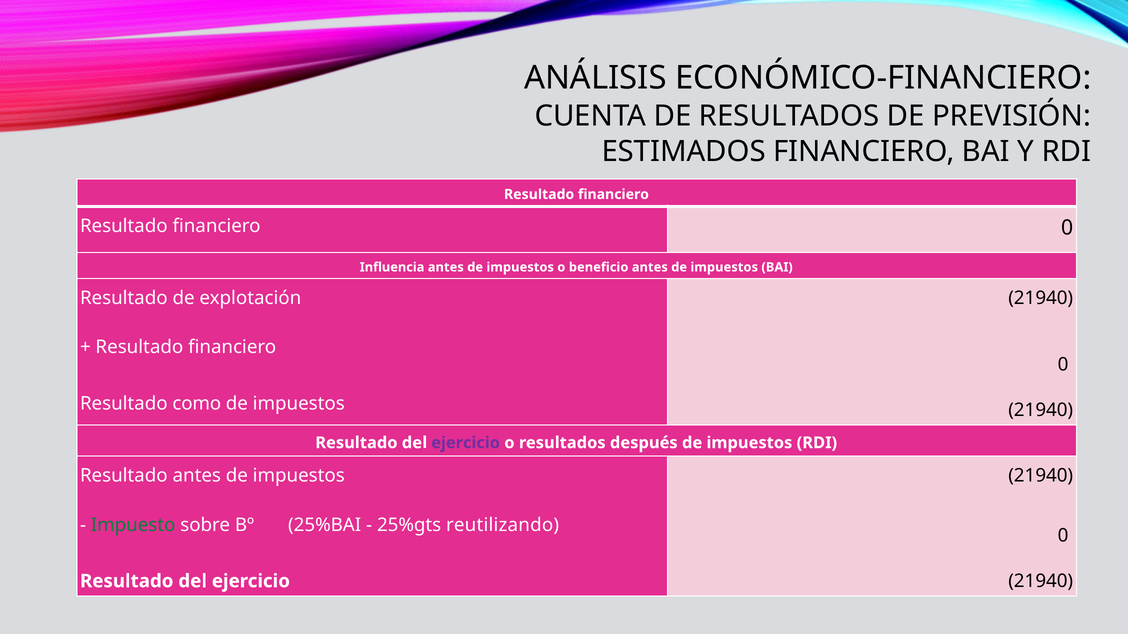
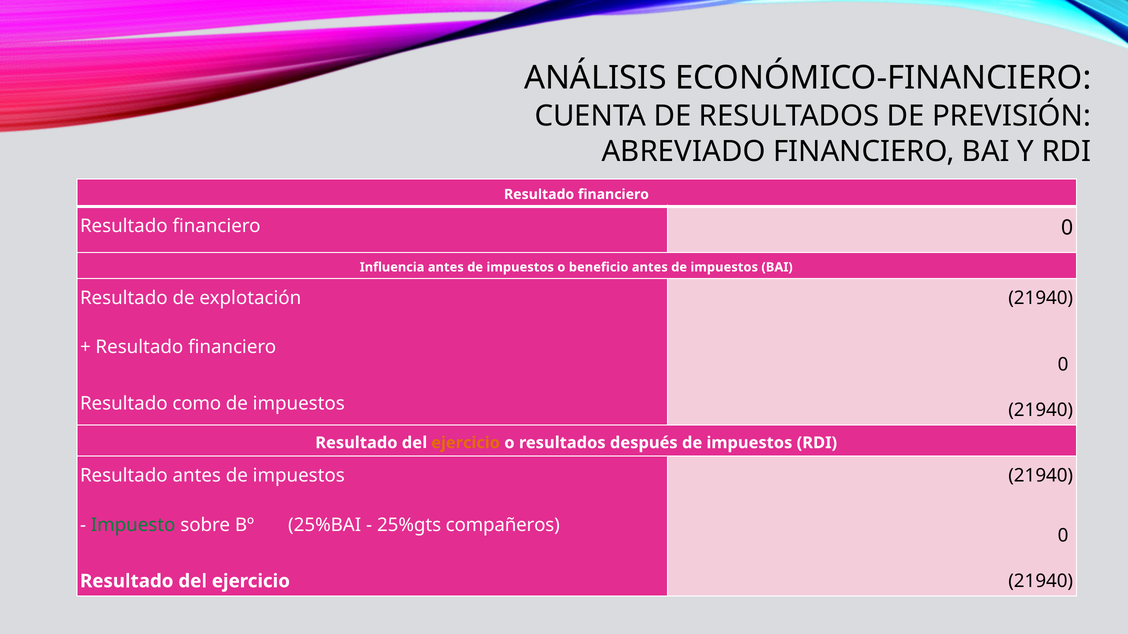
ESTIMADOS: ESTIMADOS -> ABREVIADO (684, 152)
ejercicio colour: purple -> orange (466, 443)
reutilizando: reutilizando -> compañeros (503, 525)
